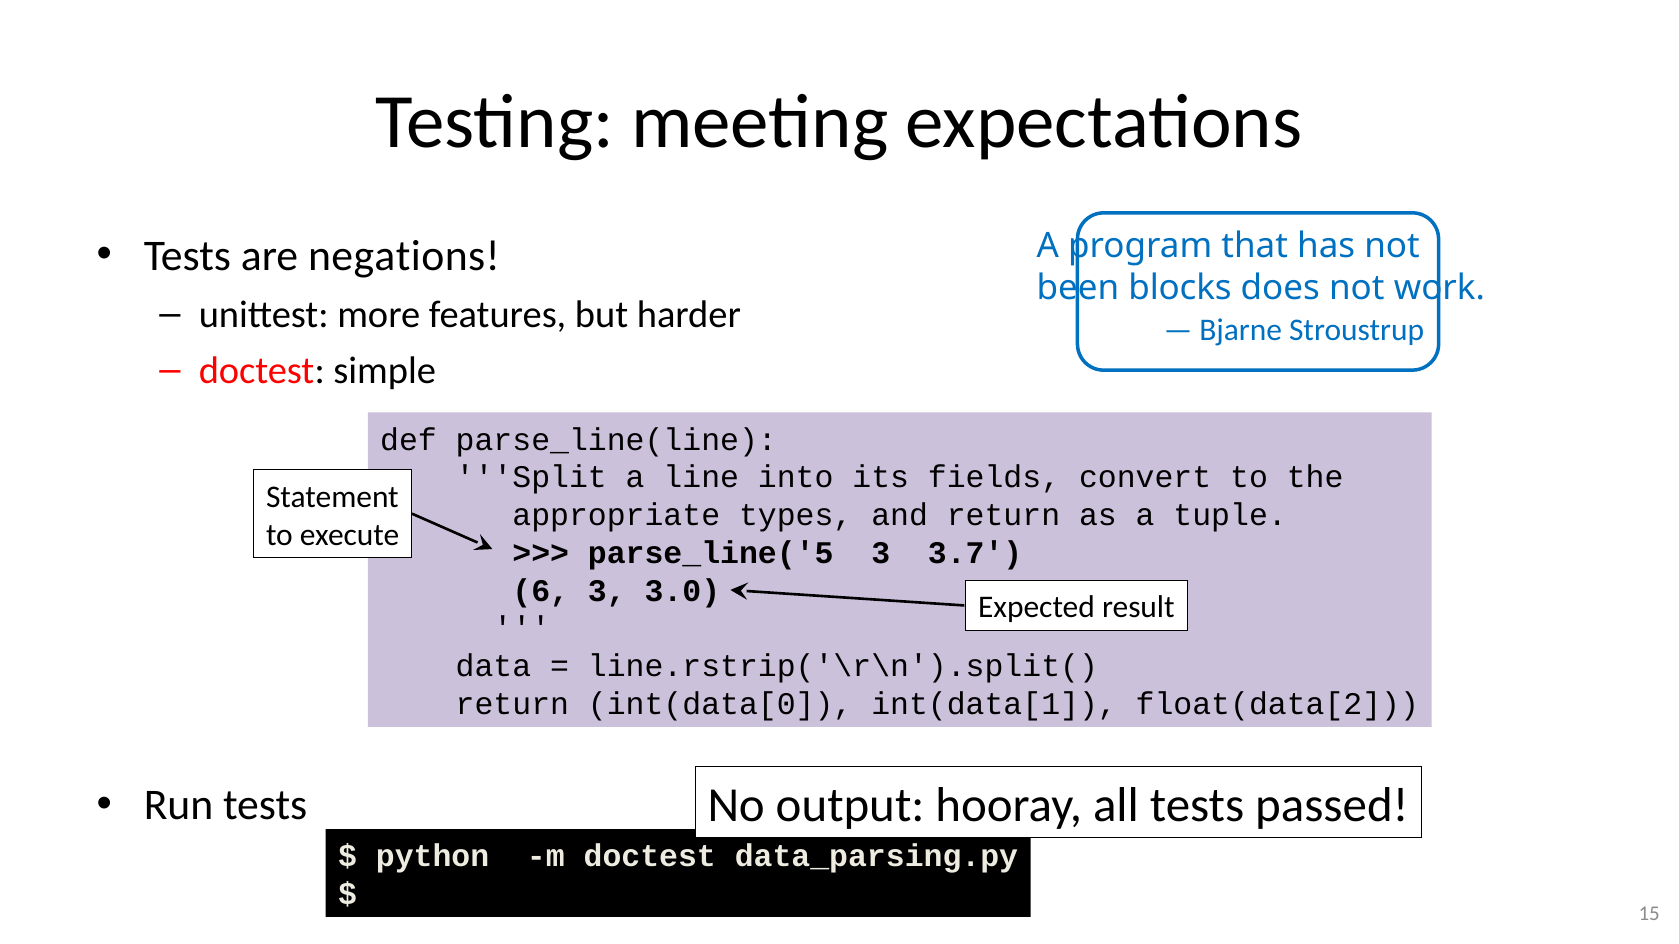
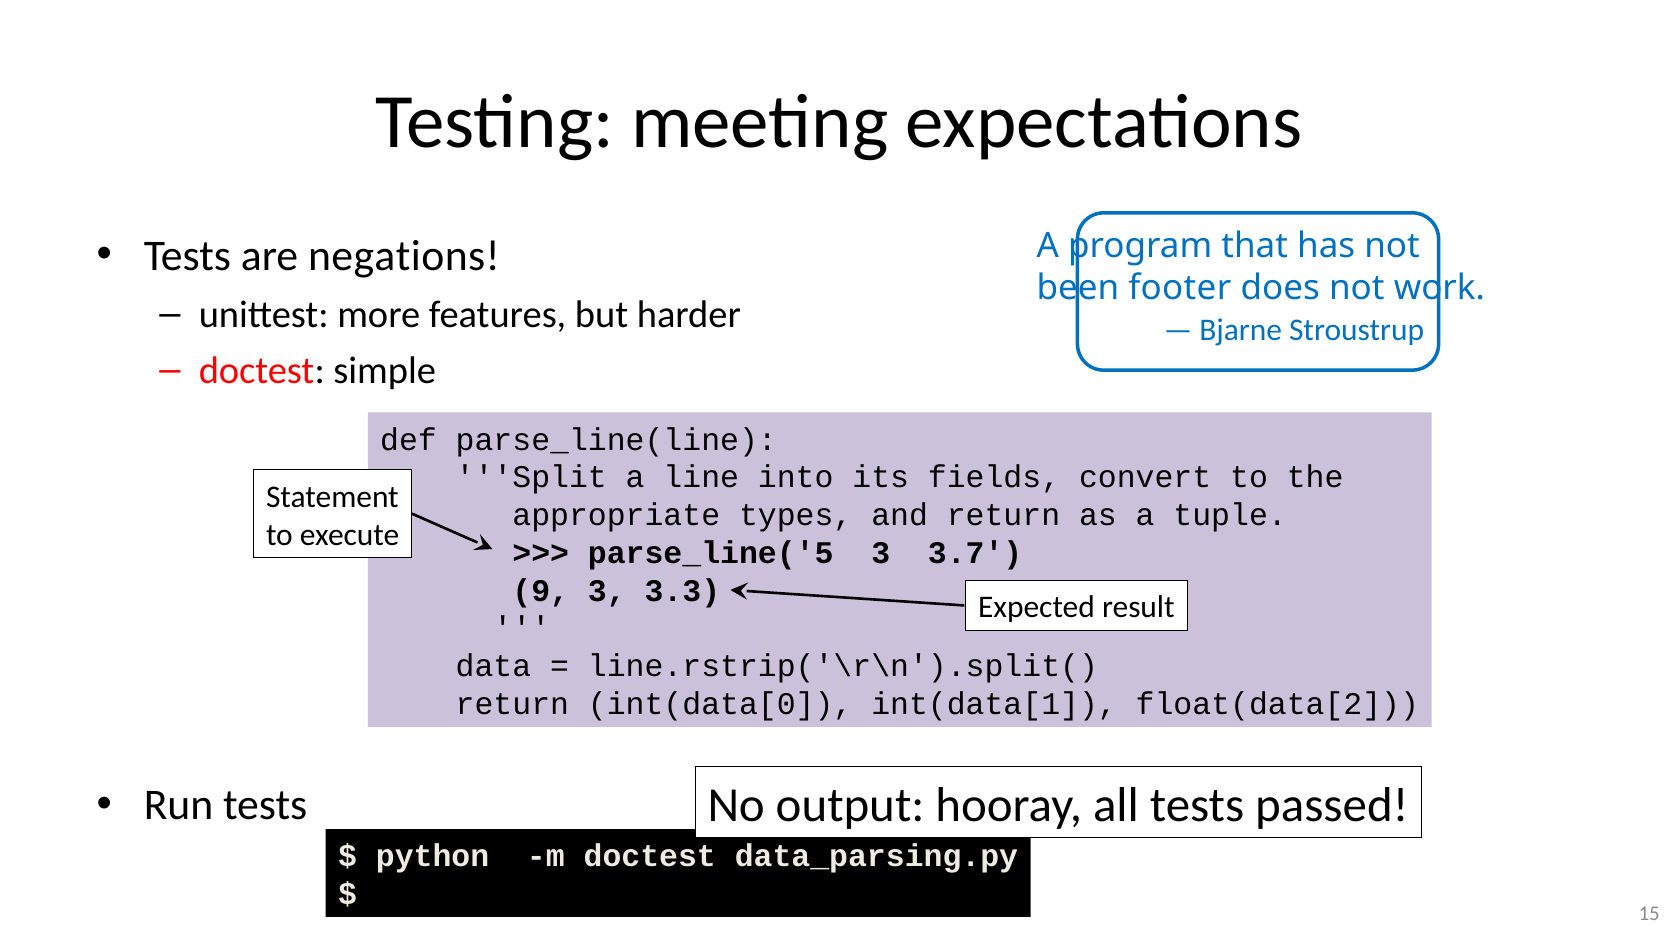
blocks: blocks -> footer (1180, 288)
6: 6 -> 9 (541, 591)
3.0: 3.0 -> 3.3 (682, 591)
